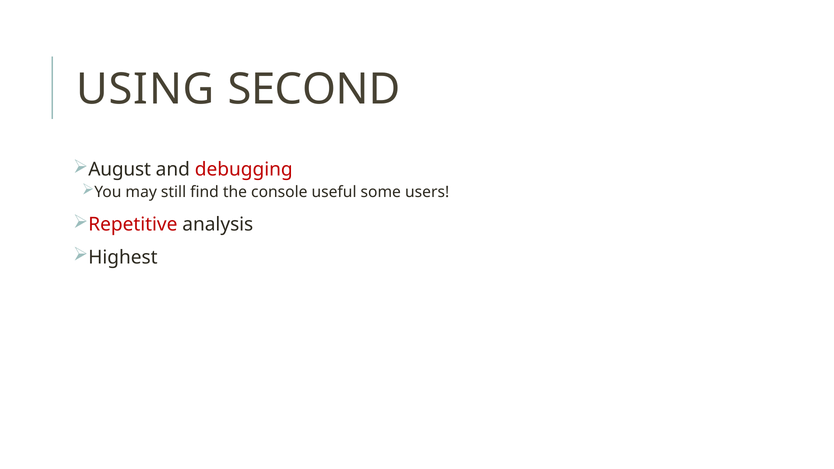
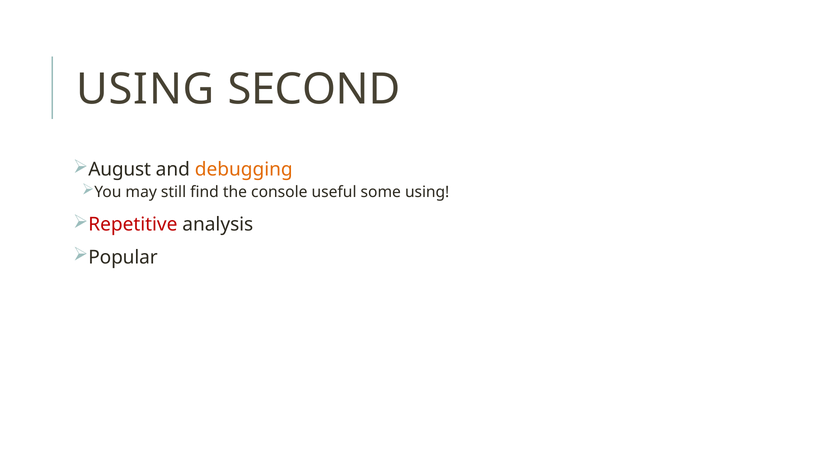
debugging colour: red -> orange (244, 170)
some users: users -> using (427, 192)
Highest: Highest -> Popular (123, 257)
